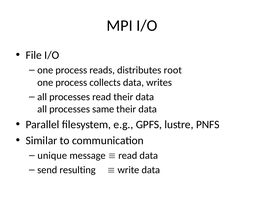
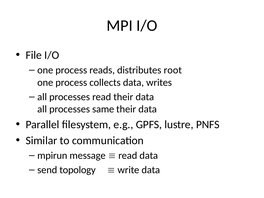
unique: unique -> mpirun (52, 156)
resulting: resulting -> topology (78, 170)
